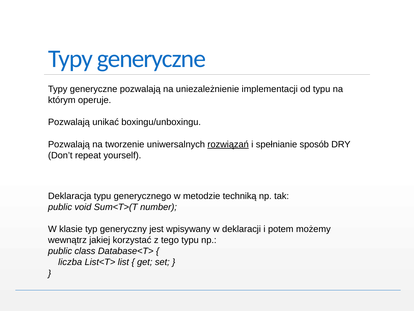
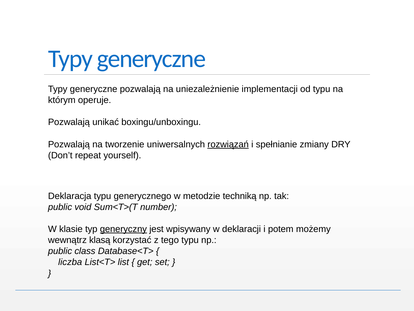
sposób: sposób -> zmiany (314, 144)
generyczny underline: none -> present (123, 229)
jakiej: jakiej -> klasą (100, 240)
